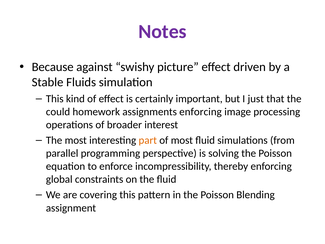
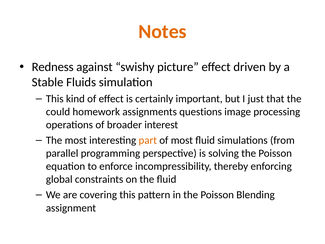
Notes colour: purple -> orange (162, 31)
Because: Because -> Redness (53, 67)
assignments enforcing: enforcing -> questions (201, 112)
